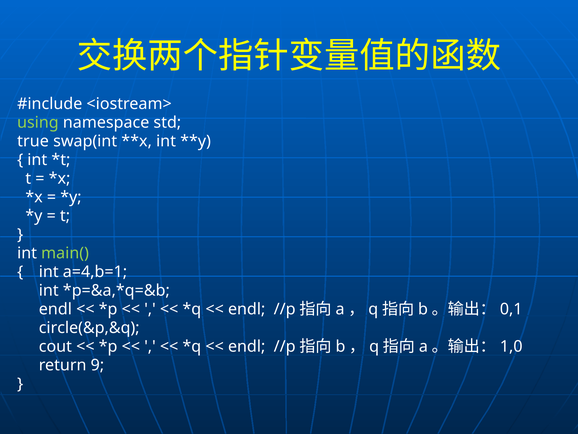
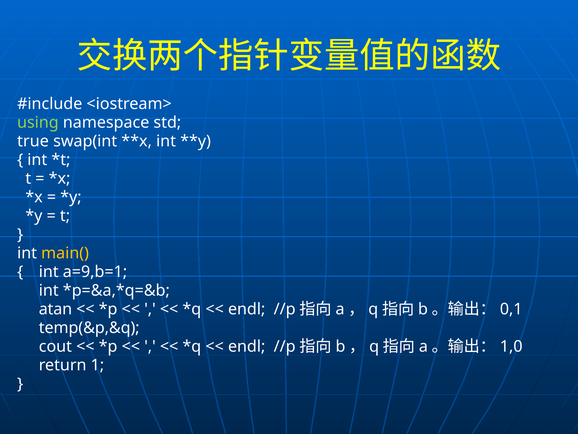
main( colour: light green -> yellow (65, 253)
a=4,b=1: a=4,b=1 -> a=9,b=1 (95, 271)
endl: endl -> atan (55, 309)
circle(&p,&q: circle(&p,&q -> temp(&p,&q (89, 327)
9: 9 -> 1 (97, 365)
